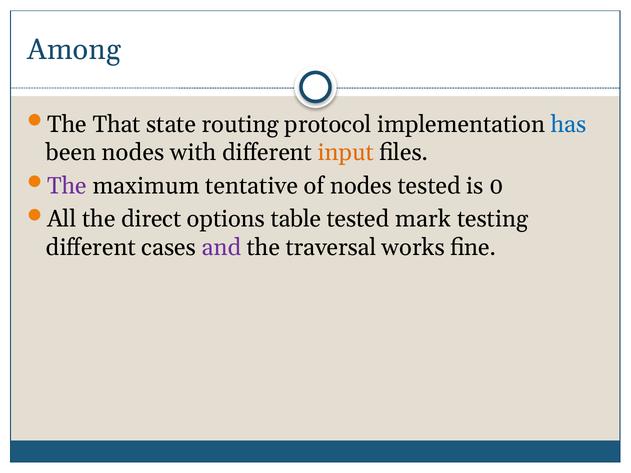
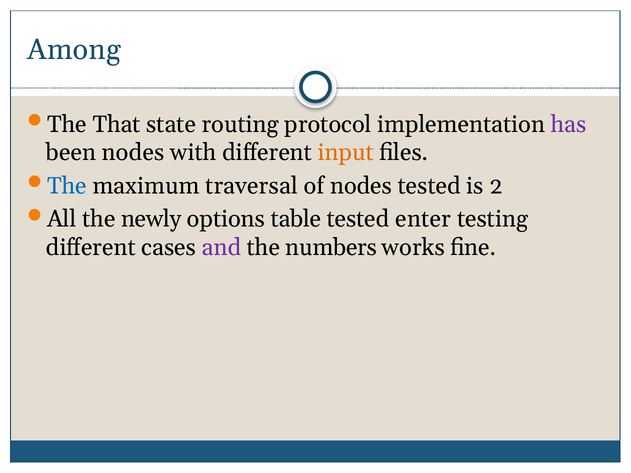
has colour: blue -> purple (569, 124)
The colour: purple -> blue (67, 186)
tentative: tentative -> traversal (252, 186)
0: 0 -> 2 (496, 186)
direct: direct -> newly (151, 219)
mark: mark -> enter (423, 219)
traversal: traversal -> numbers (331, 248)
